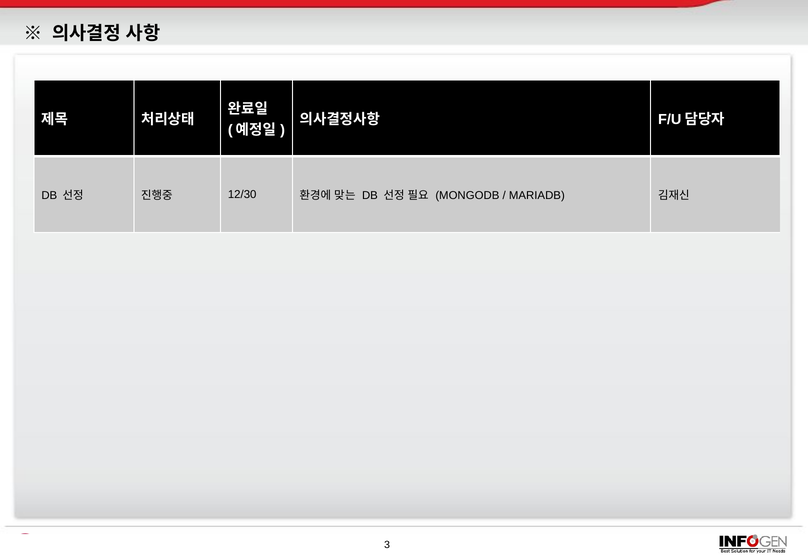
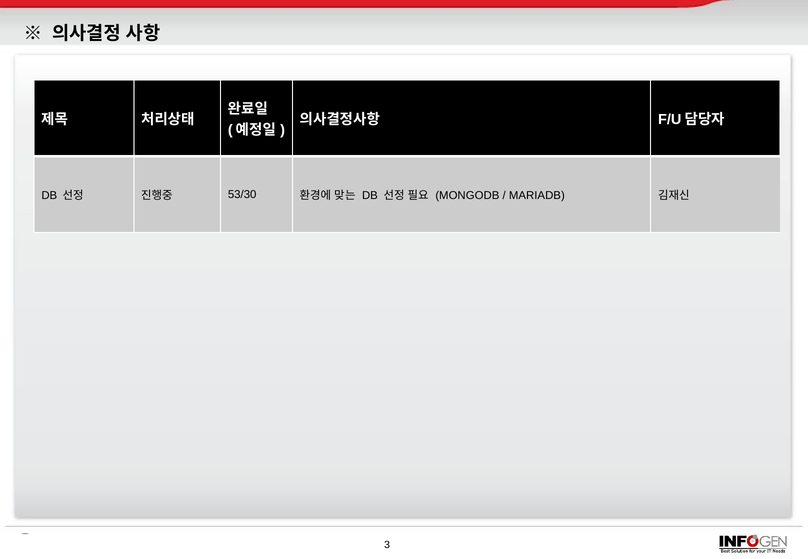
12/30: 12/30 -> 53/30 (242, 195)
